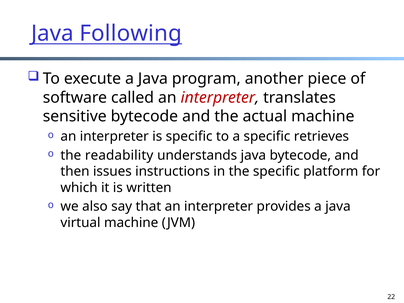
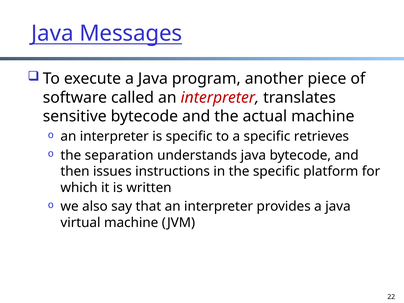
Following: Following -> Messages (131, 34)
readability: readability -> separation (119, 155)
